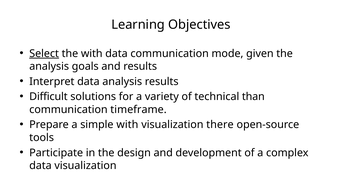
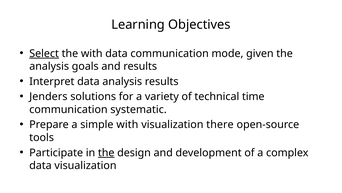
Difficult: Difficult -> Jenders (48, 96)
than: than -> time (253, 96)
timeframe: timeframe -> systematic (139, 109)
the underline: none -> present (106, 152)
